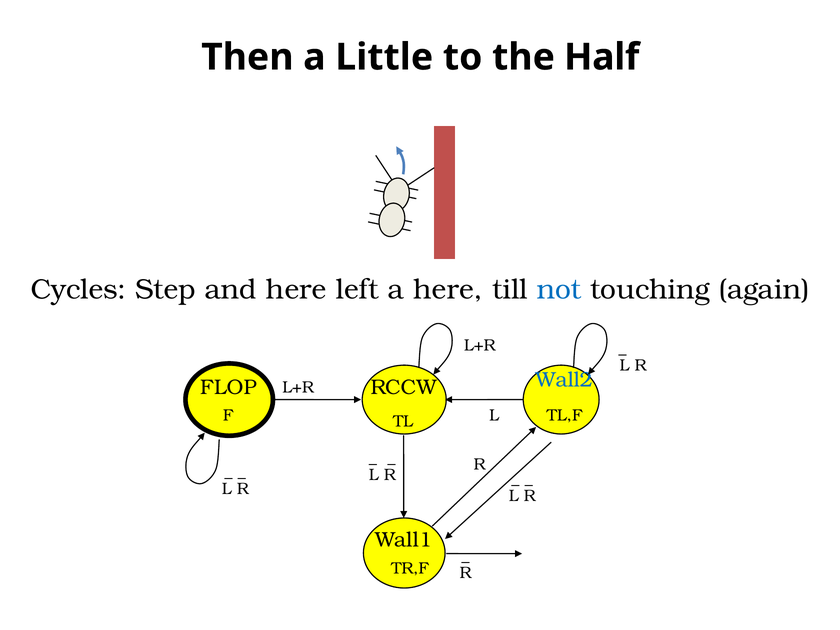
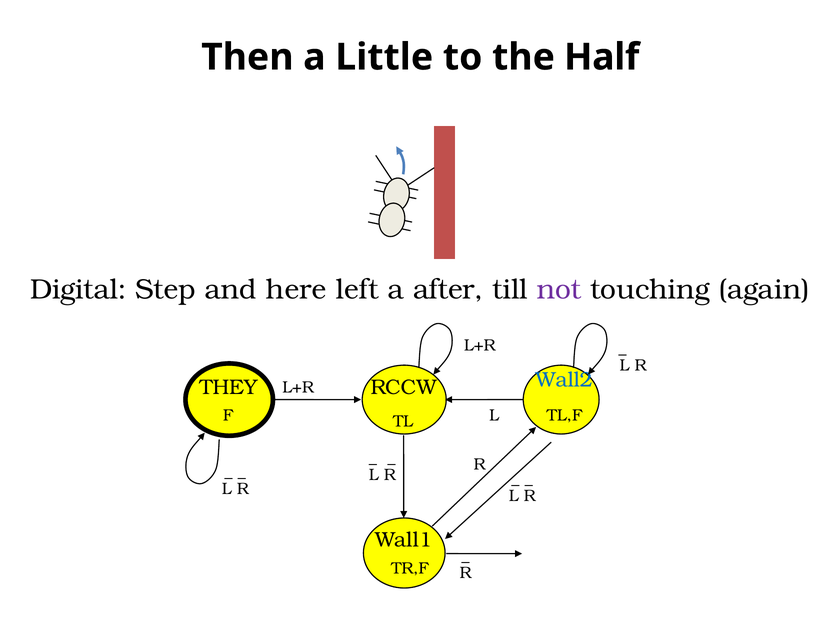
Cycles: Cycles -> Digital (79, 289)
a here: here -> after (448, 289)
not colour: blue -> purple (559, 289)
FLOP: FLOP -> THEY (229, 387)
